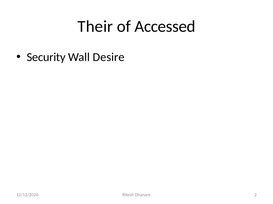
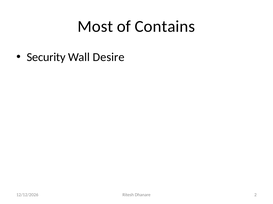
Their: Their -> Most (95, 26)
Accessed: Accessed -> Contains (165, 26)
